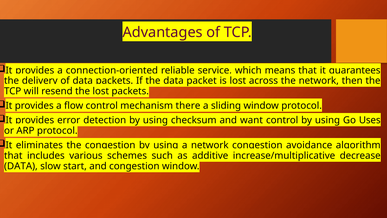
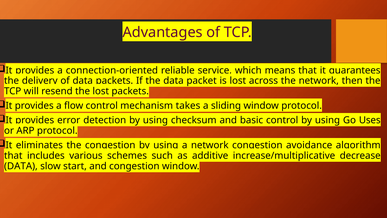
there: there -> takes (188, 106)
want: want -> basic (252, 120)
